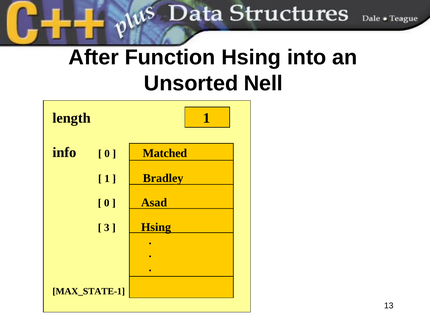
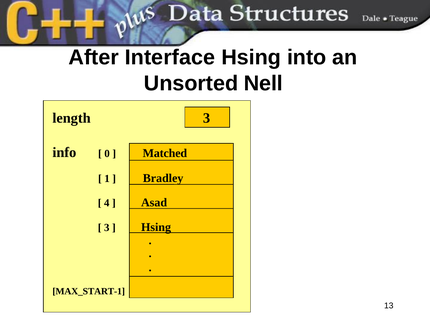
Function: Function -> Interface (170, 57)
length 1: 1 -> 3 (207, 118)
0: 0 -> 4 (107, 203)
MAX_STATE-1: MAX_STATE-1 -> MAX_START-1 (89, 291)
